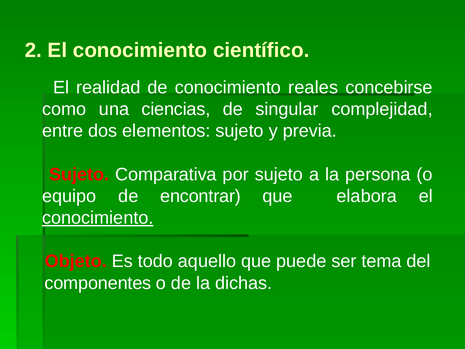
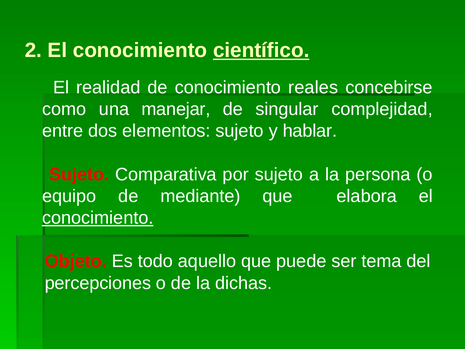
científico underline: none -> present (261, 50)
ciencias: ciencias -> manejar (176, 109)
previa: previa -> hablar (310, 131)
encontrar: encontrar -> mediante (200, 196)
componentes: componentes -> percepciones (98, 283)
